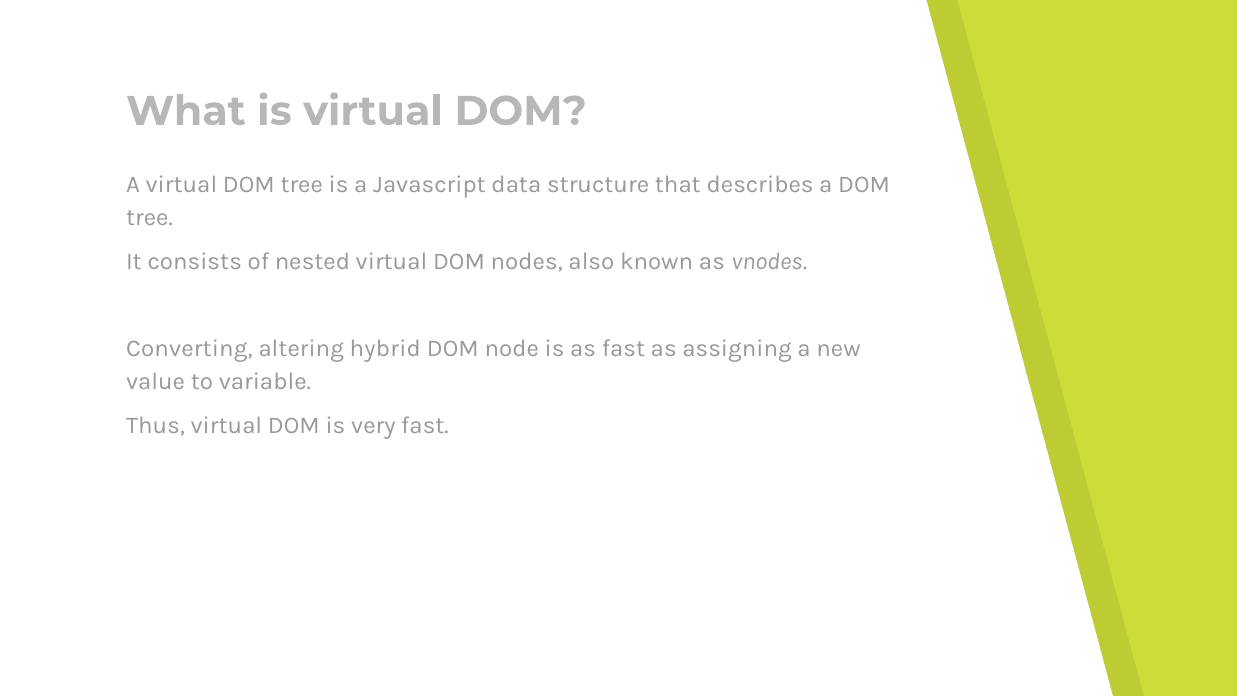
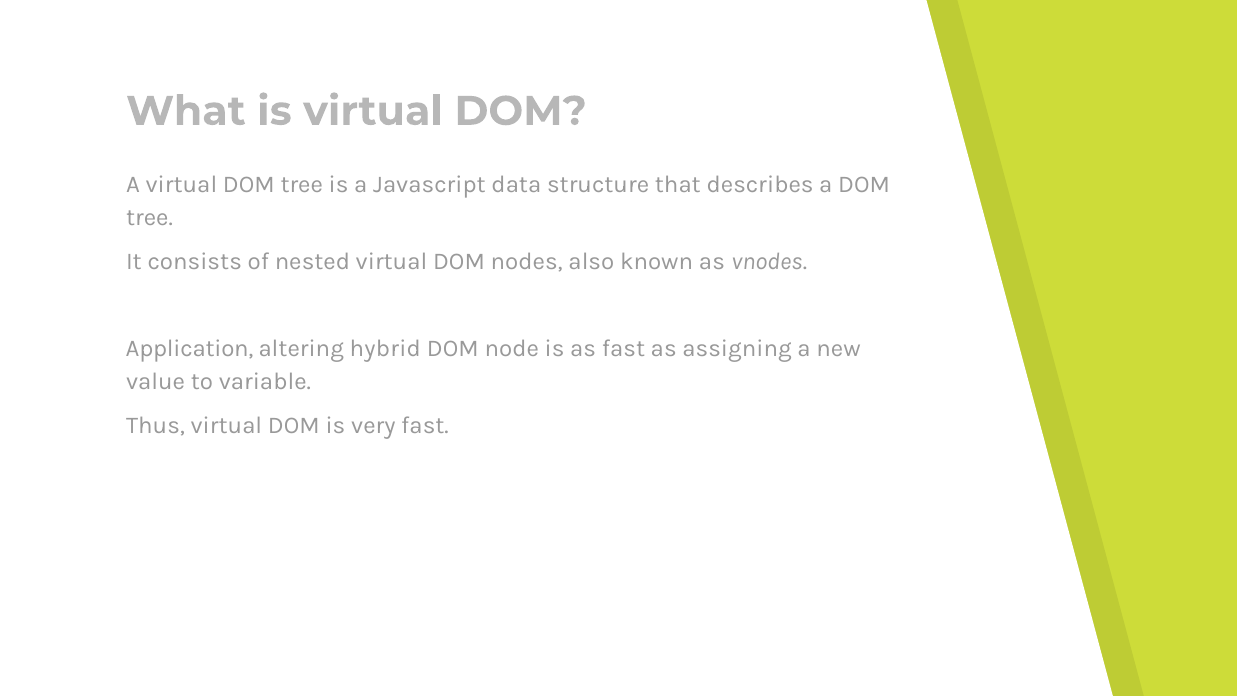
Converting: Converting -> Application (190, 348)
